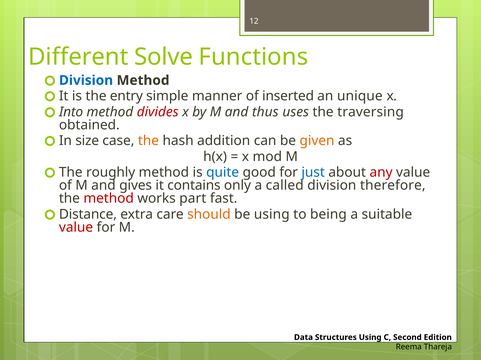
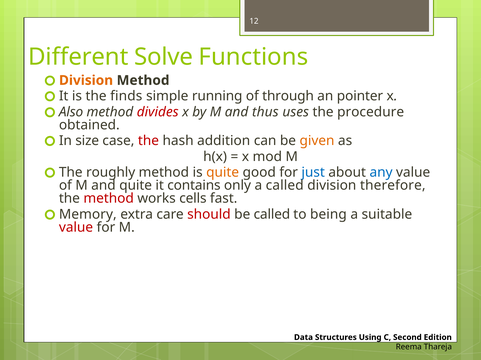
Division colour: blue -> orange (86, 81)
entry: entry -> finds (126, 96)
manner: manner -> running (217, 96)
inserted: inserted -> through (288, 96)
unique: unique -> pointer (360, 96)
Into: Into -> Also (71, 112)
traversing: traversing -> procedure (371, 112)
the colour: orange -> red (148, 141)
quite colour: blue -> orange (223, 173)
any colour: red -> blue (381, 173)
and gives: gives -> quite (136, 186)
part: part -> cells (193, 199)
Distance: Distance -> Memory (88, 215)
should colour: orange -> red (209, 215)
be using: using -> called (272, 215)
